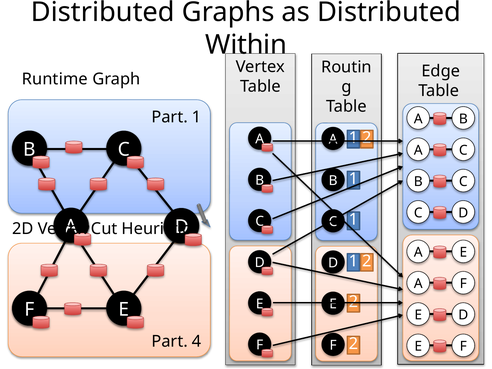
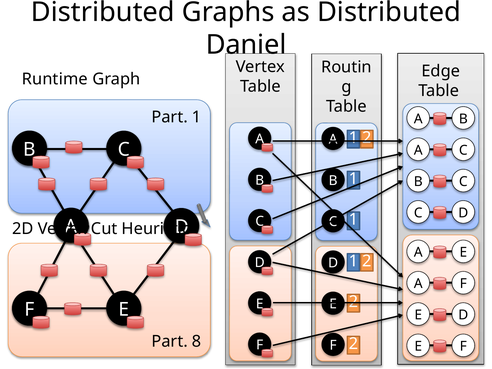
Within: Within -> Daniel (246, 45)
4: 4 -> 8 (197, 342)
